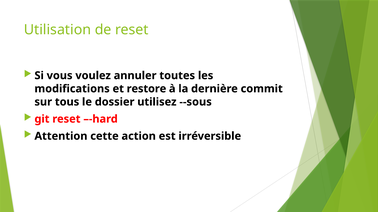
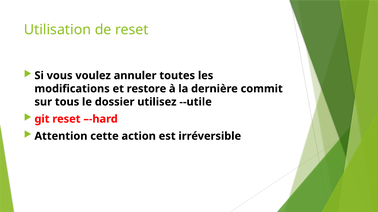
--sous: --sous -> --utile (196, 102)
